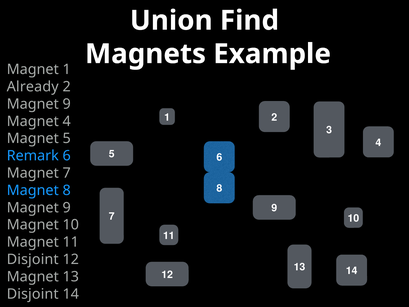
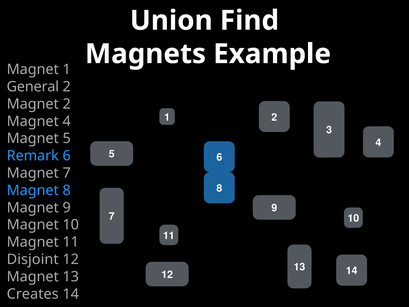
Already: Already -> General (33, 87)
9: 9 -> 2 (67, 104)
Disjoint: Disjoint -> Creates (33, 294)
